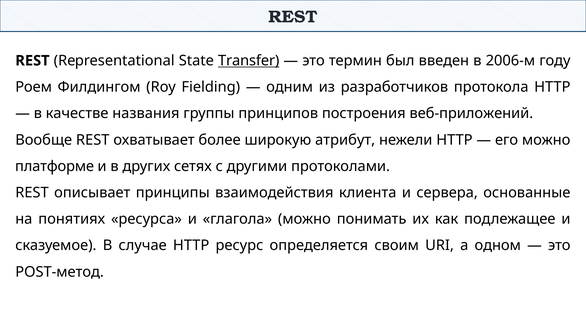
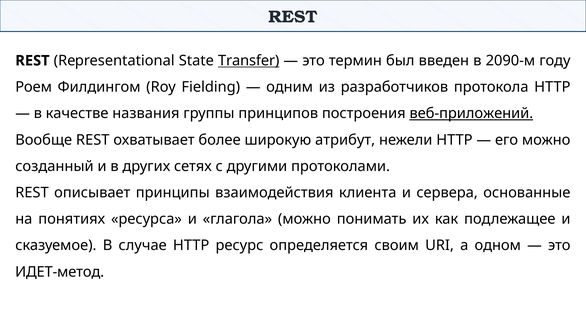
2006-м: 2006-м -> 2090-м (510, 61)
веб-приложений underline: none -> present (471, 113)
платформе: платформе -> созданный (54, 166)
POST-метод: POST-метод -> ИДЕТ-метод (60, 272)
